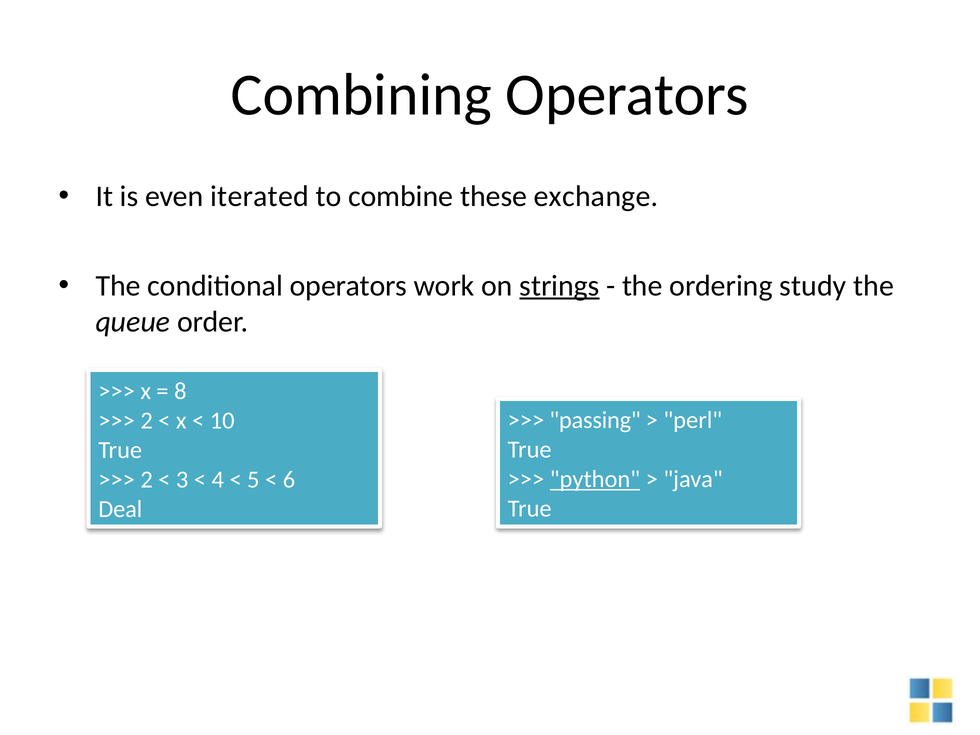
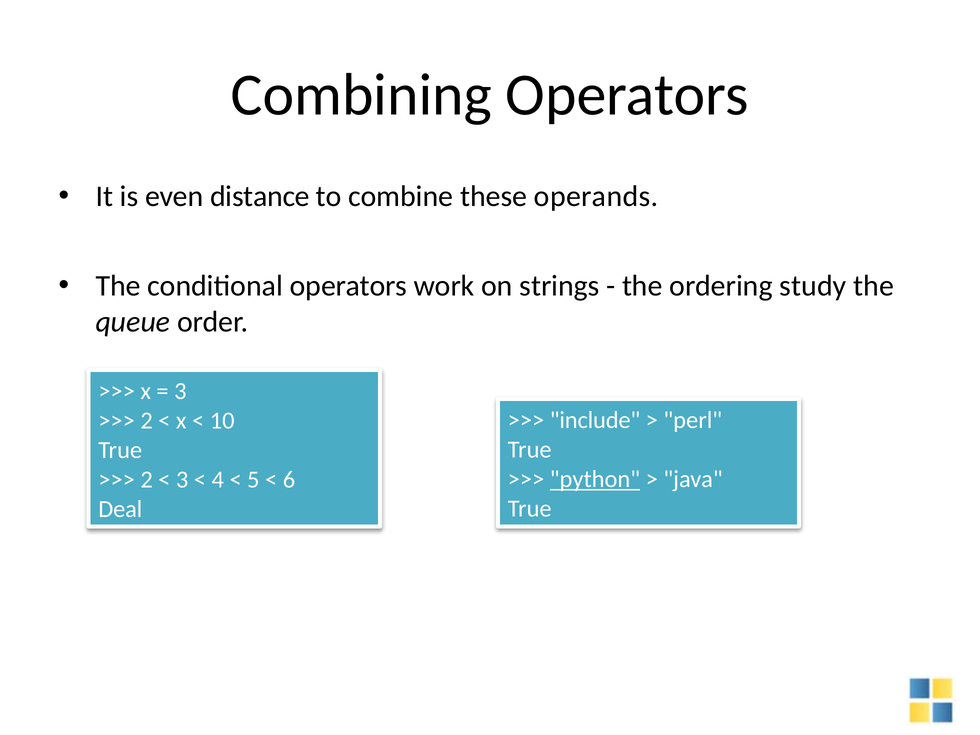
iterated: iterated -> distance (260, 196)
exchange: exchange -> operands (596, 196)
strings underline: present -> none (559, 286)
8: 8 -> 3 (180, 391)
passing: passing -> include (595, 420)
